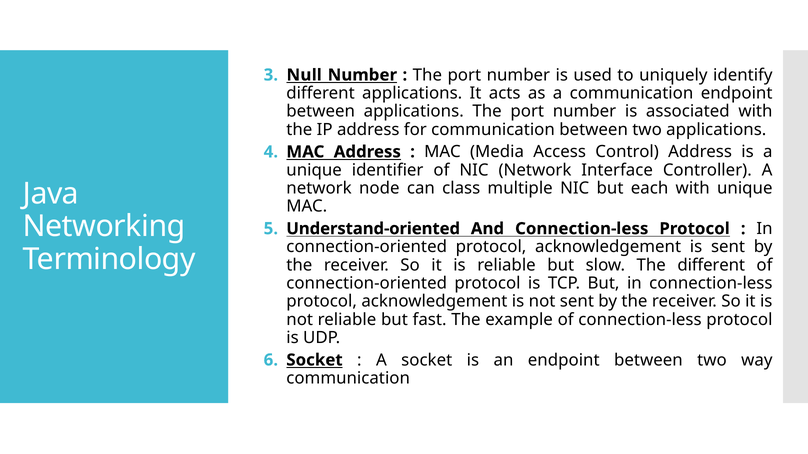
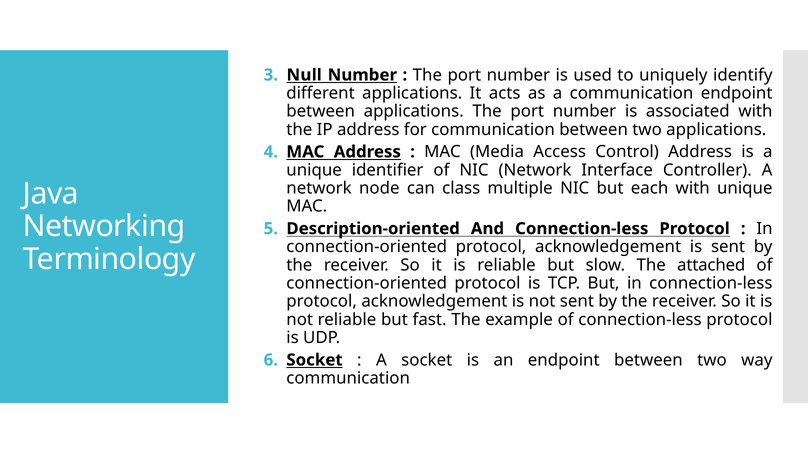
Understand-oriented: Understand-oriented -> Description-oriented (373, 229)
The different: different -> attached (711, 265)
